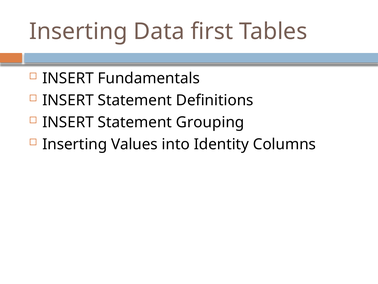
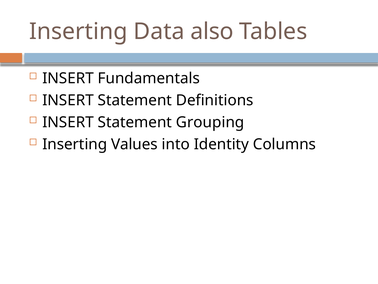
first: first -> also (212, 32)
